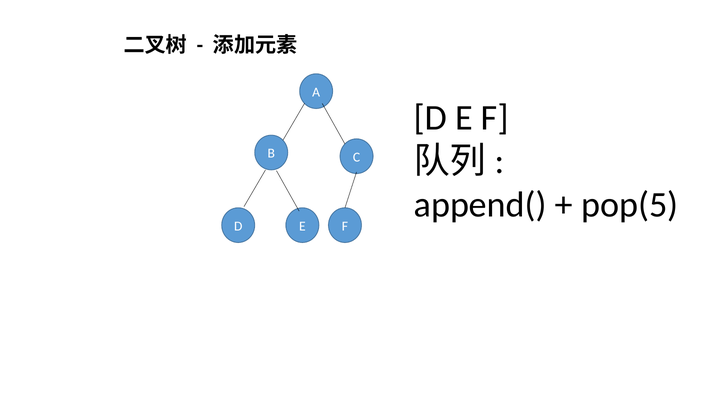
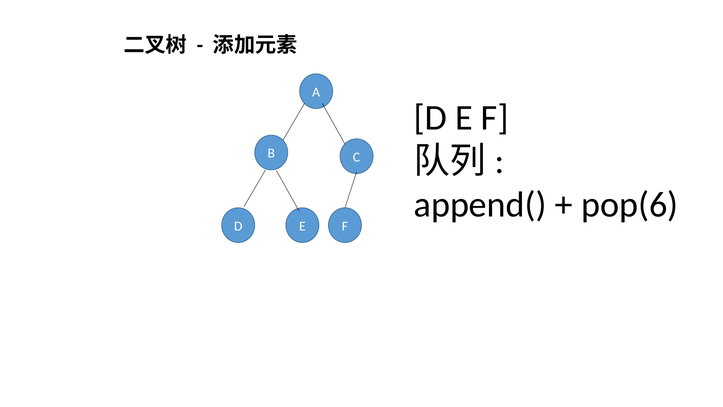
pop(5: pop(5 -> pop(6 (630, 205)
